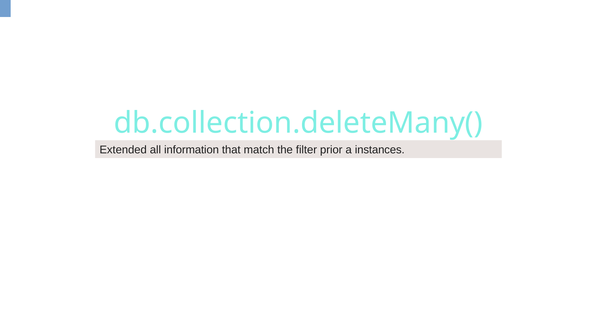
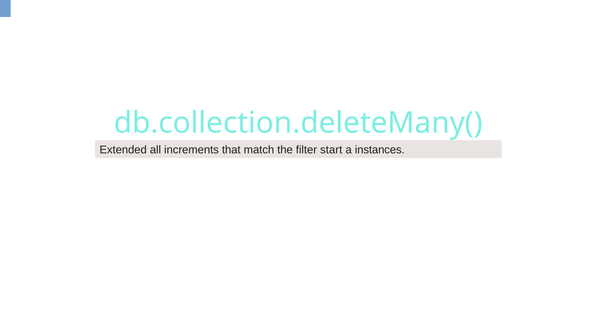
information: information -> increments (191, 150)
prior: prior -> start (331, 150)
